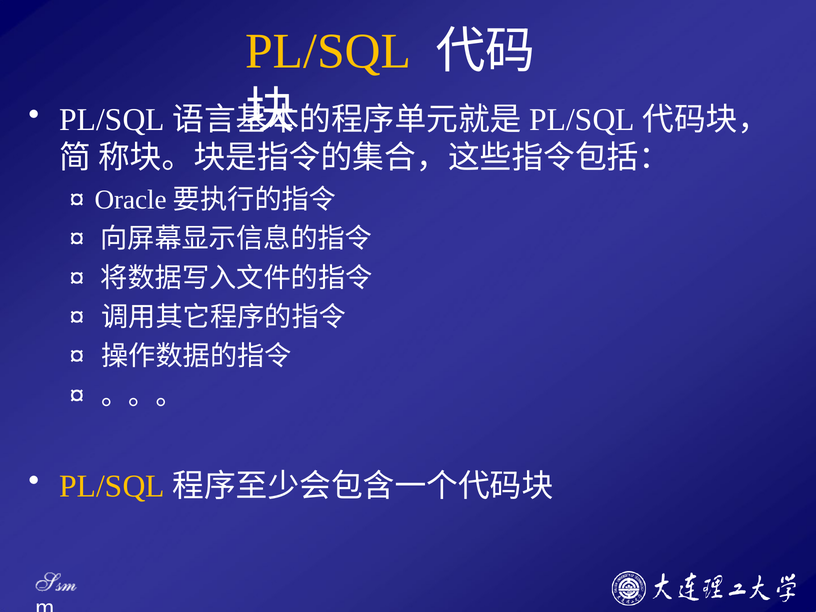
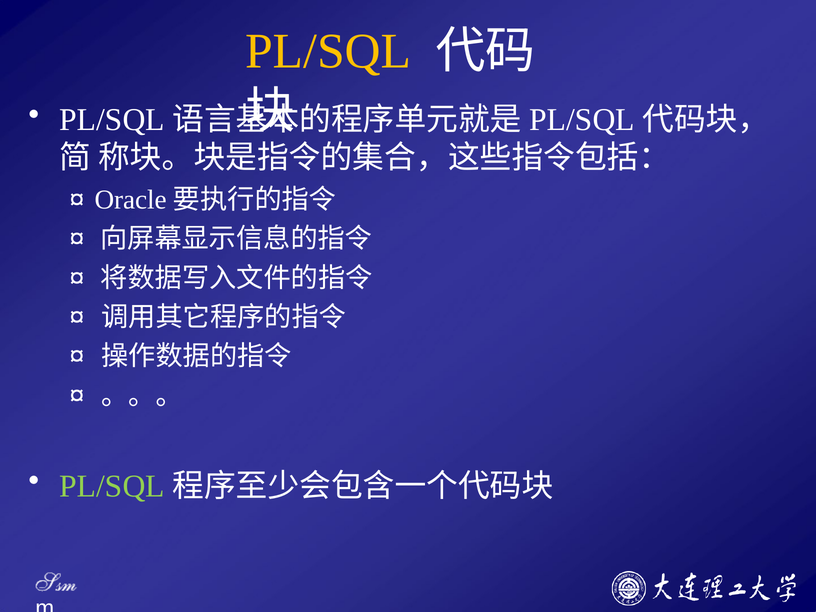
PL/SQL colour: yellow -> light green (112, 486)
